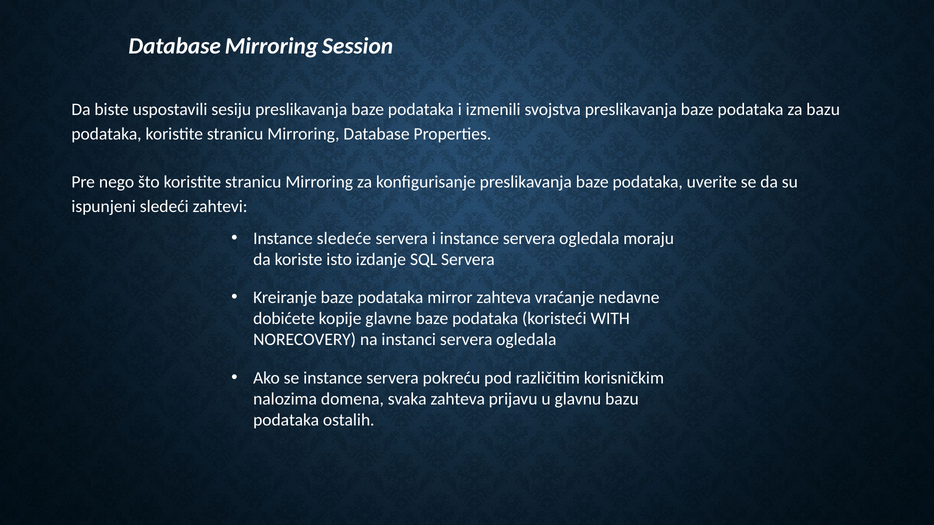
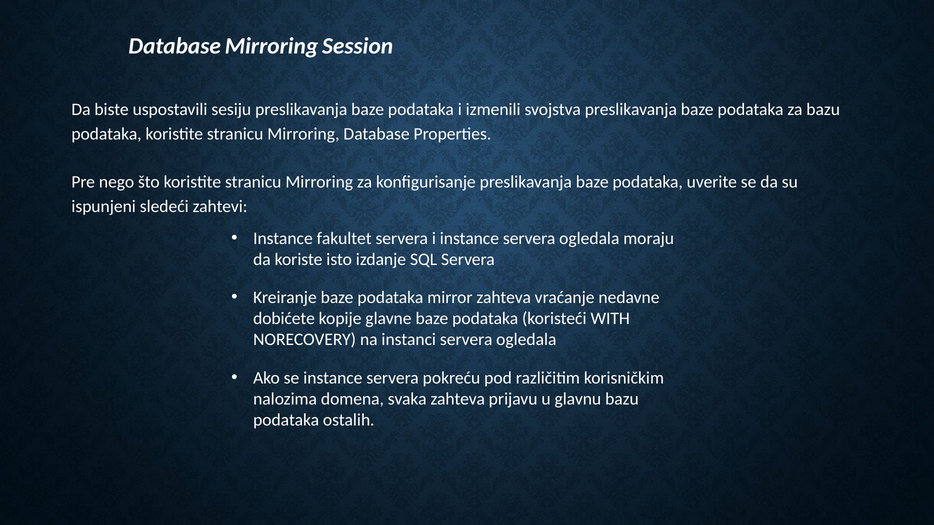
sledeće: sledeće -> fakultet (344, 239)
